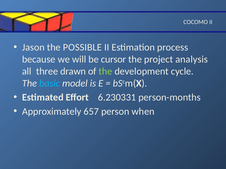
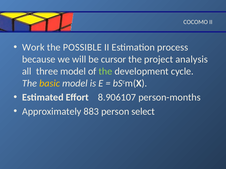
Jason: Jason -> Work (33, 47)
three drawn: drawn -> model (73, 72)
basic colour: light blue -> yellow (50, 84)
6.230331: 6.230331 -> 8.906107 (117, 98)
657: 657 -> 883 (91, 112)
when: when -> select (143, 112)
